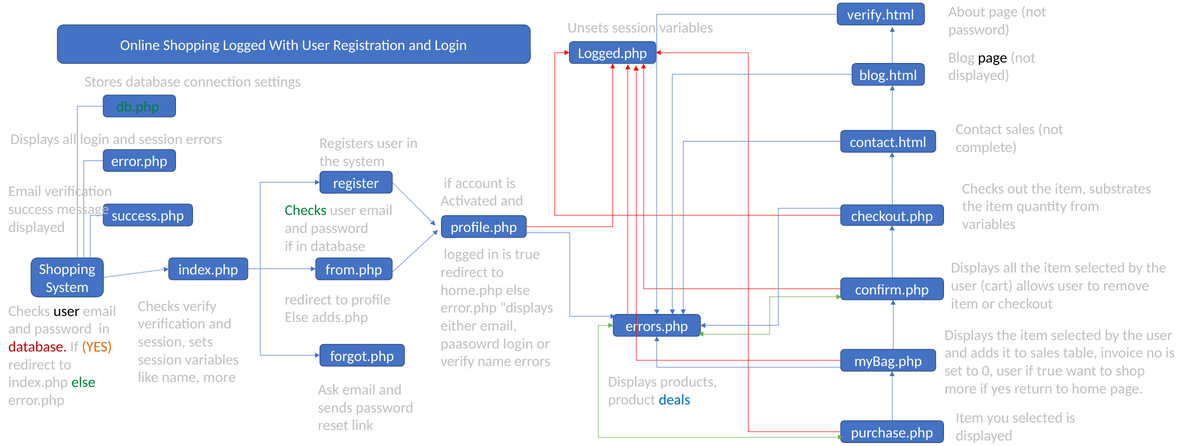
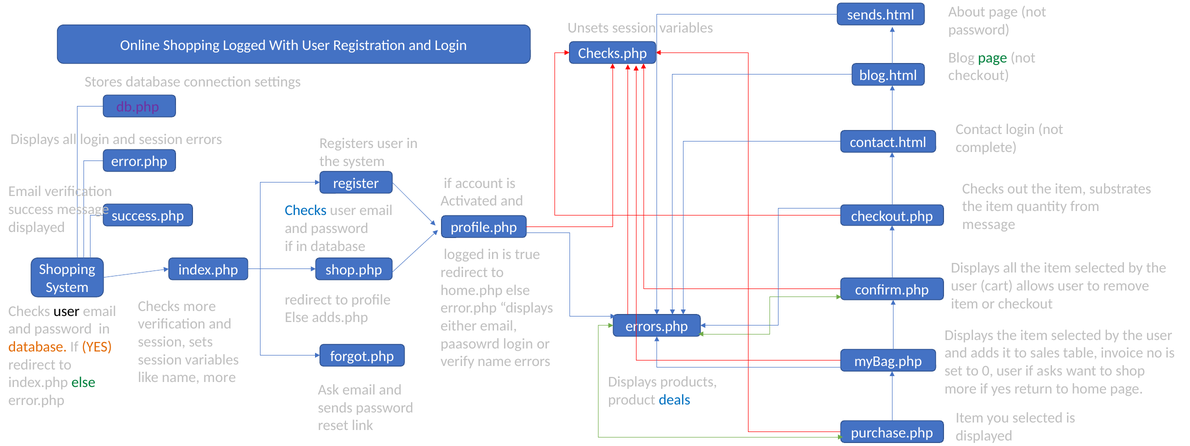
verify.html: verify.html -> sends.html (881, 15)
Logged.php: Logged.php -> Checks.php (613, 54)
page colour: black -> green (993, 58)
displayed: displayed -> checkout (979, 76)
db.php colour: green -> purple (138, 107)
Contact sales: sales -> login (1020, 130)
Checks colour: green -> blue (306, 211)
variables: variables -> message (989, 225)
from.php: from.php -> shop.php (354, 270)
Checks verify: verify -> more (200, 306)
database colour: red -> orange (38, 347)
if true: true -> asks (1050, 371)
